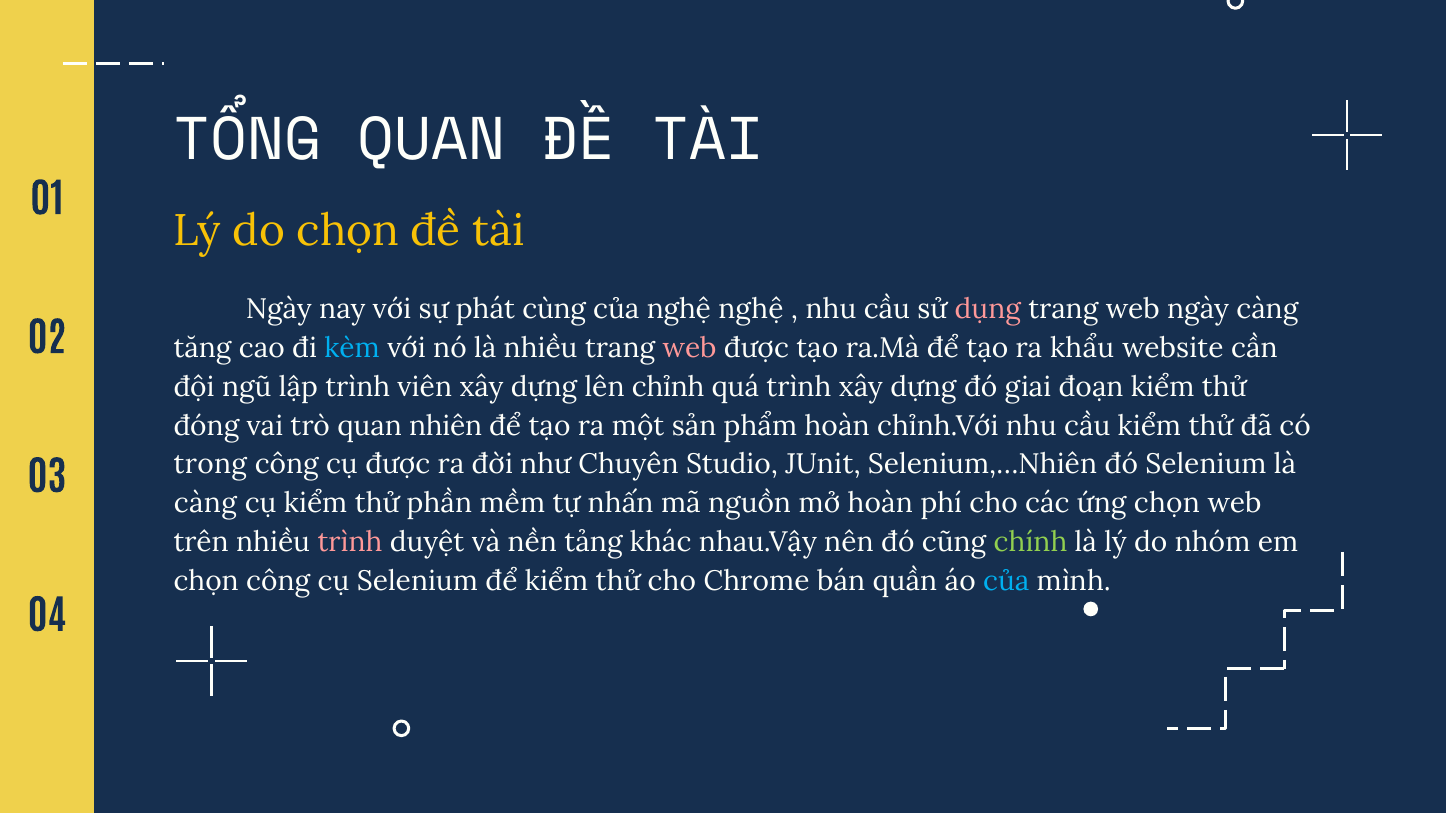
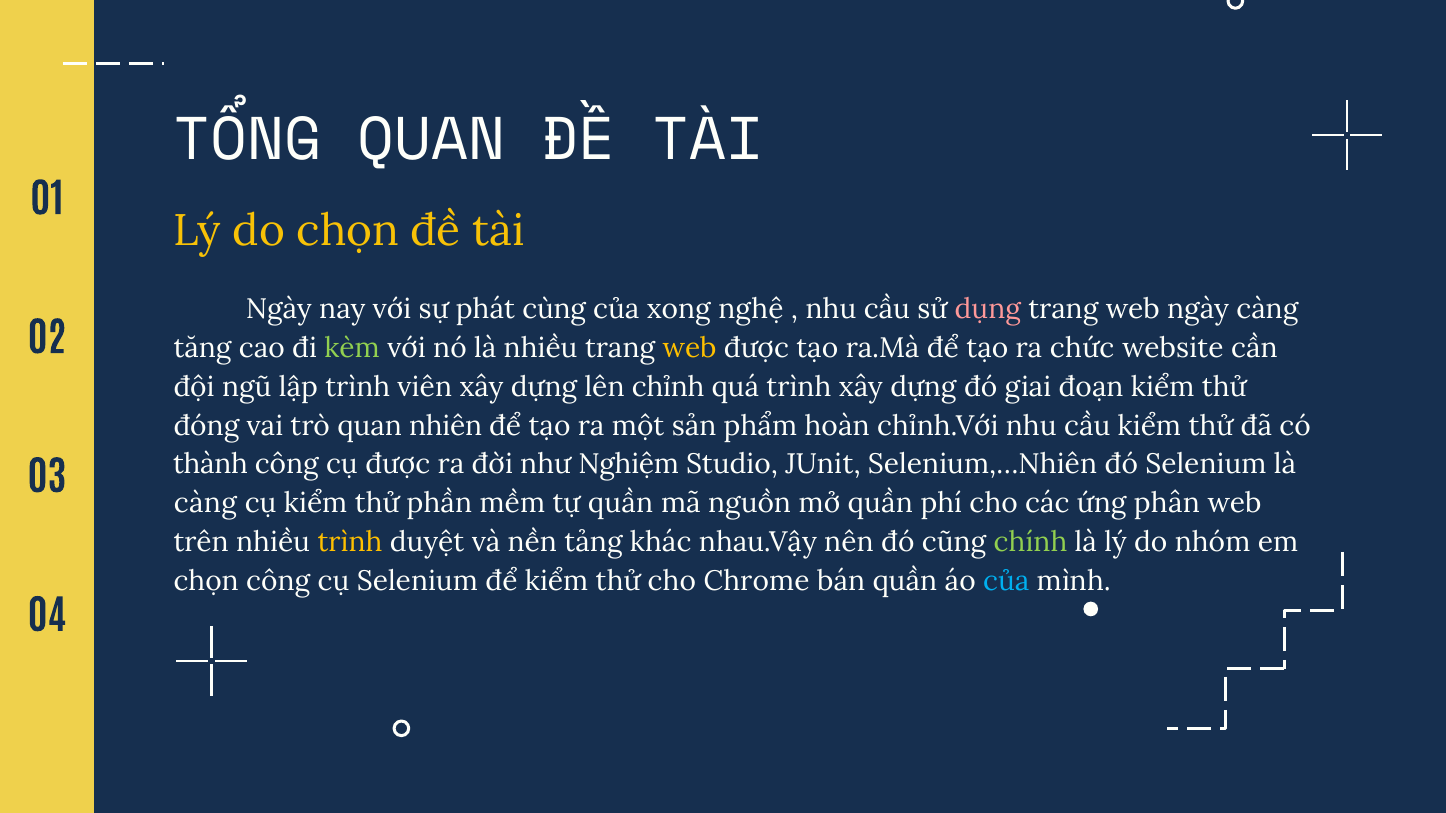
của nghệ: nghệ -> xong (679, 310)
kèm colour: light blue -> light green (352, 349)
web colour: pink -> yellow (690, 349)
khẩu: khẩu -> chức (1082, 349)
trong: trong -> thành (211, 465)
Chuyên: Chuyên -> Nghiệm (629, 465)
tự nhấn: nhấn -> quần (620, 504)
mở hoàn: hoàn -> quần (880, 504)
ứng chọn: chọn -> phân (1167, 504)
trình colour: pink -> yellow (350, 542)
